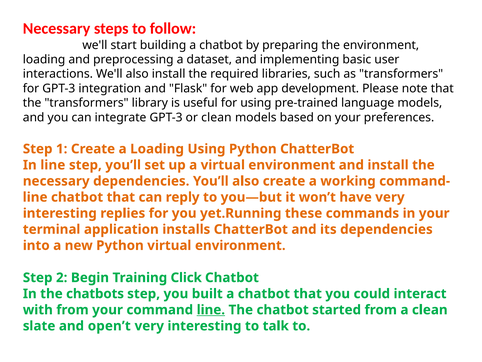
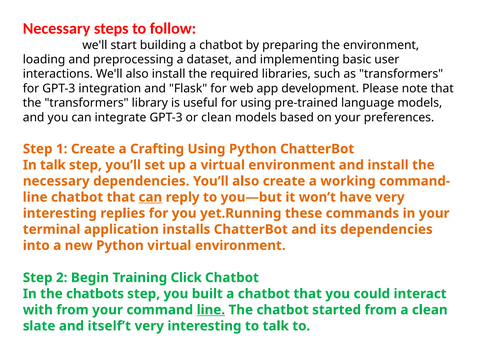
a Loading: Loading -> Crafting (157, 149)
In line: line -> talk (53, 165)
can underline: none -> present (150, 197)
open’t: open’t -> itself’t (109, 326)
